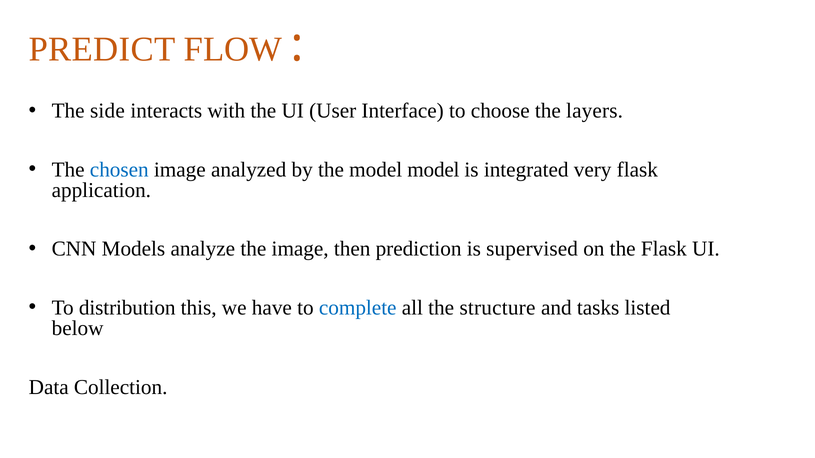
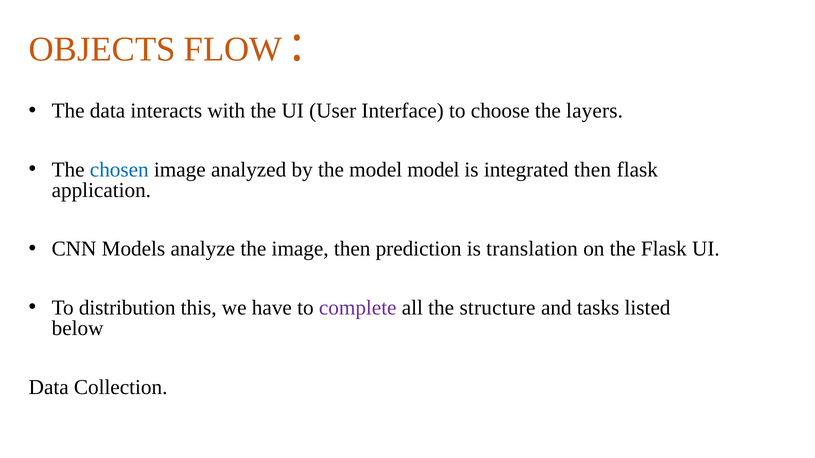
PREDICT: PREDICT -> OBJECTS (102, 49)
The side: side -> data (108, 111)
integrated very: very -> then (593, 170)
supervised: supervised -> translation (532, 249)
complete colour: blue -> purple (358, 308)
